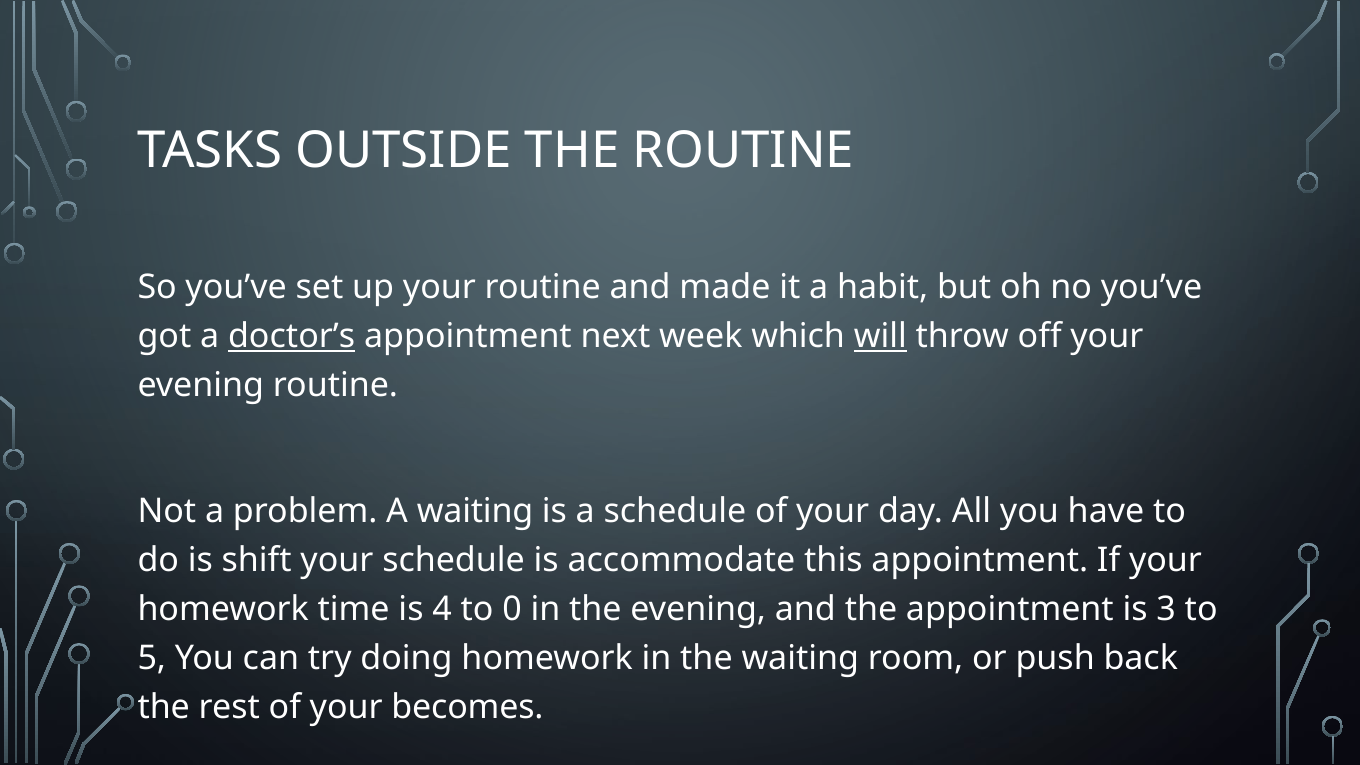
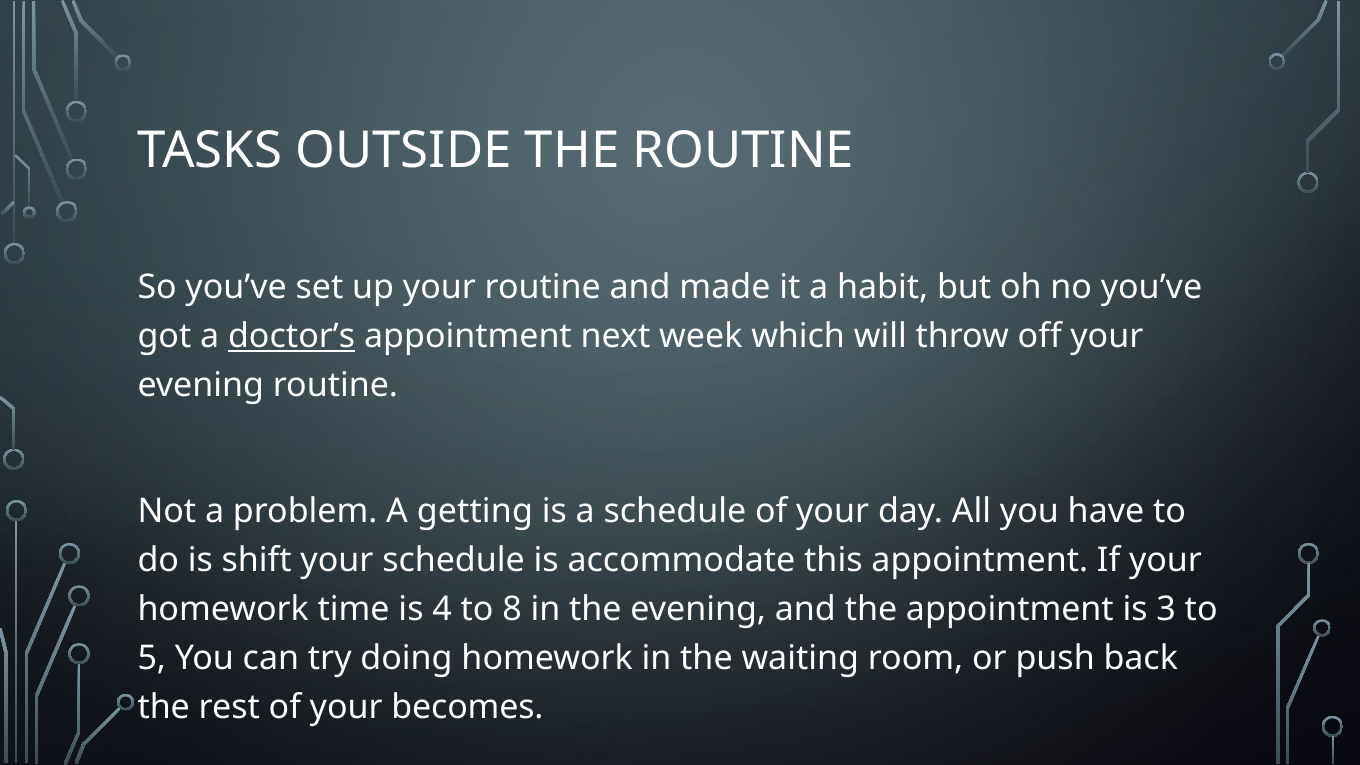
will underline: present -> none (880, 336)
A waiting: waiting -> getting (475, 511)
0: 0 -> 8 (512, 609)
